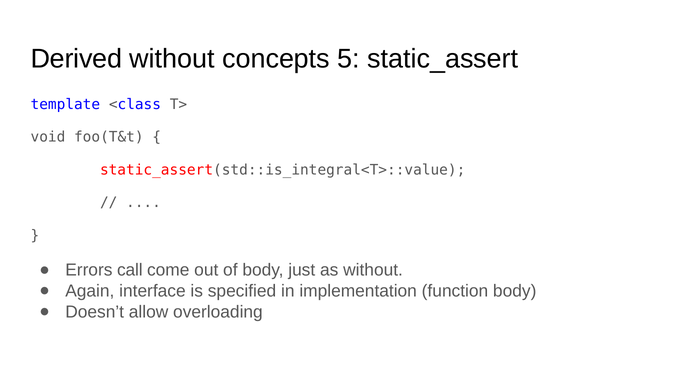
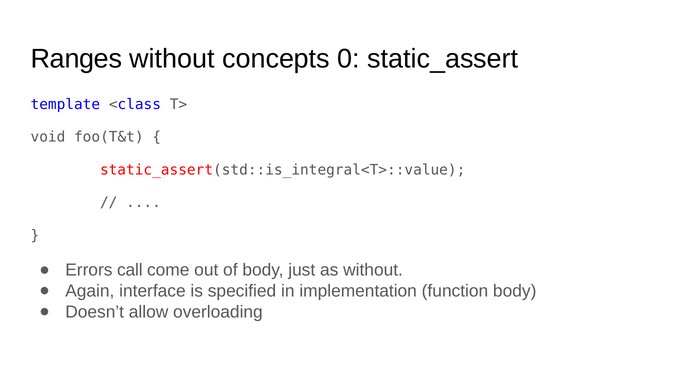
Derived: Derived -> Ranges (76, 59)
5: 5 -> 0 (349, 59)
